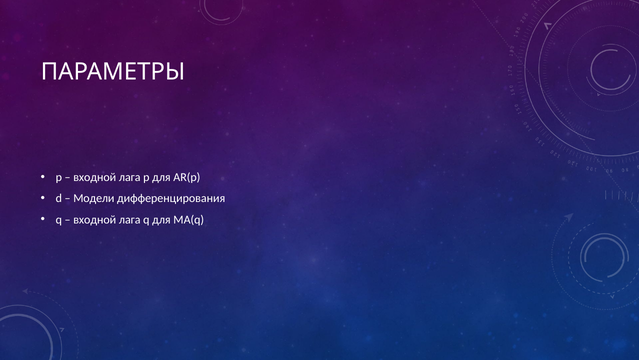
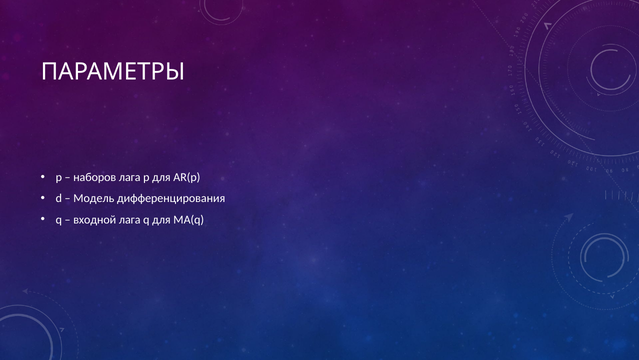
входной: входной -> наборов (95, 177)
Модели: Модели -> Модель (94, 198)
